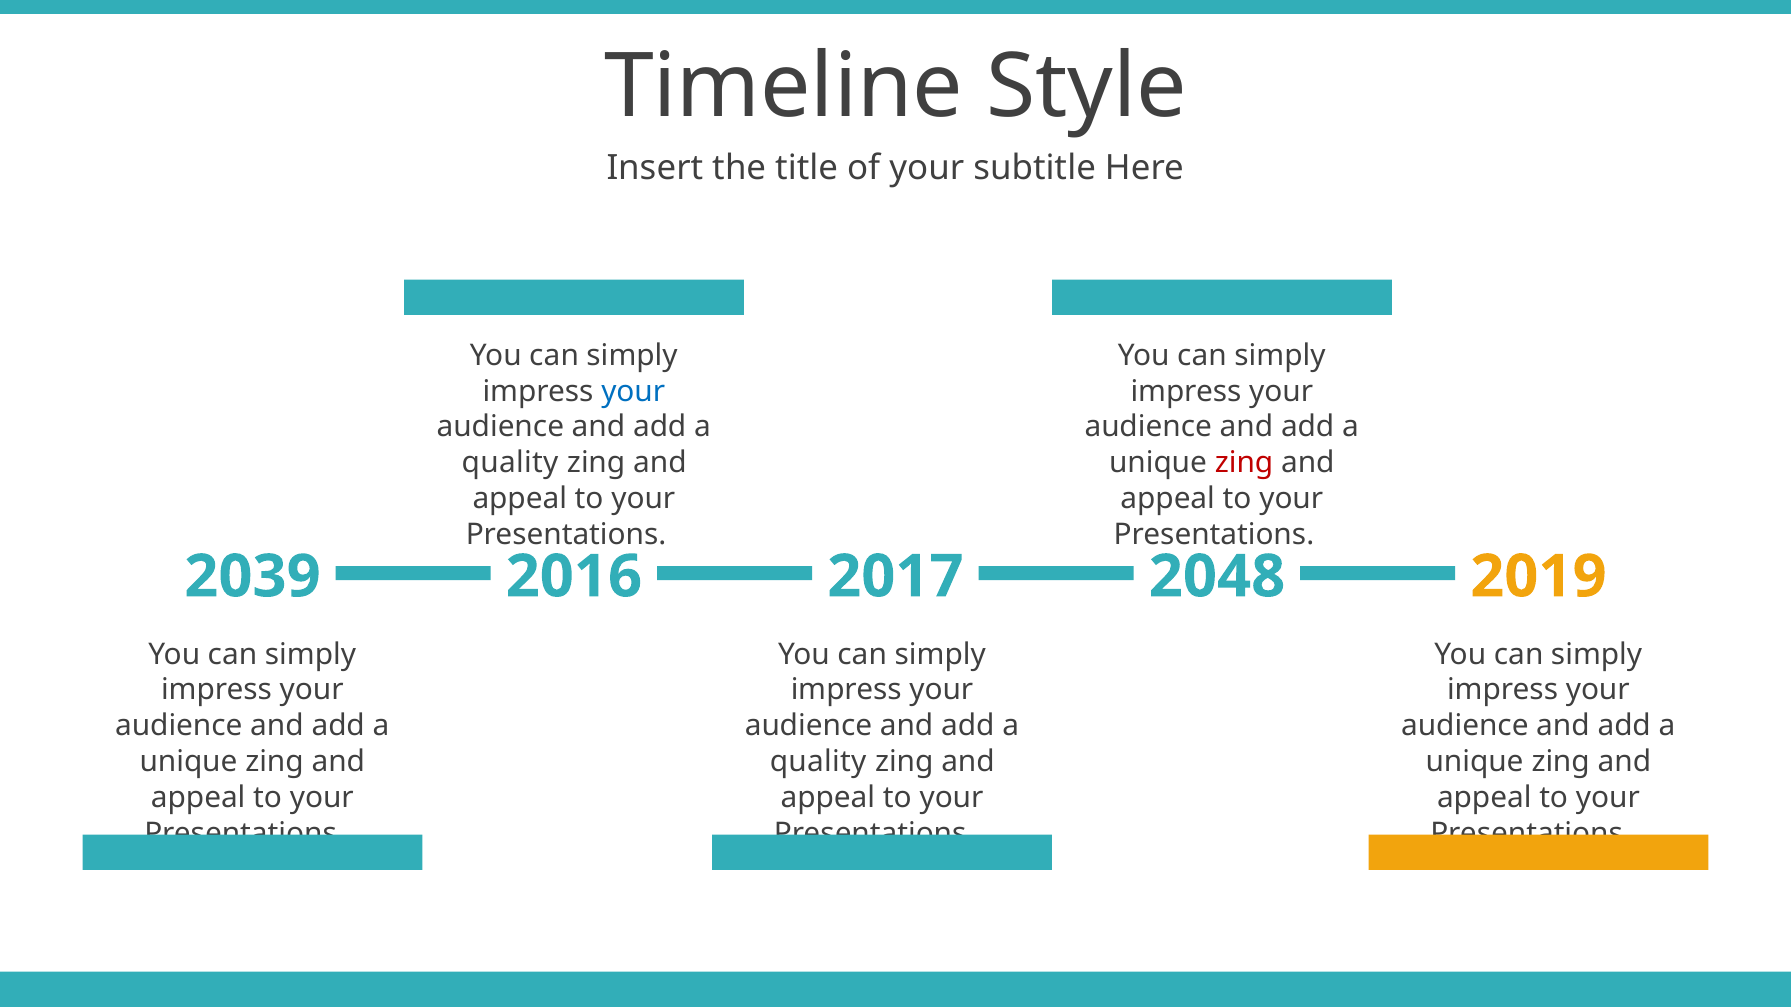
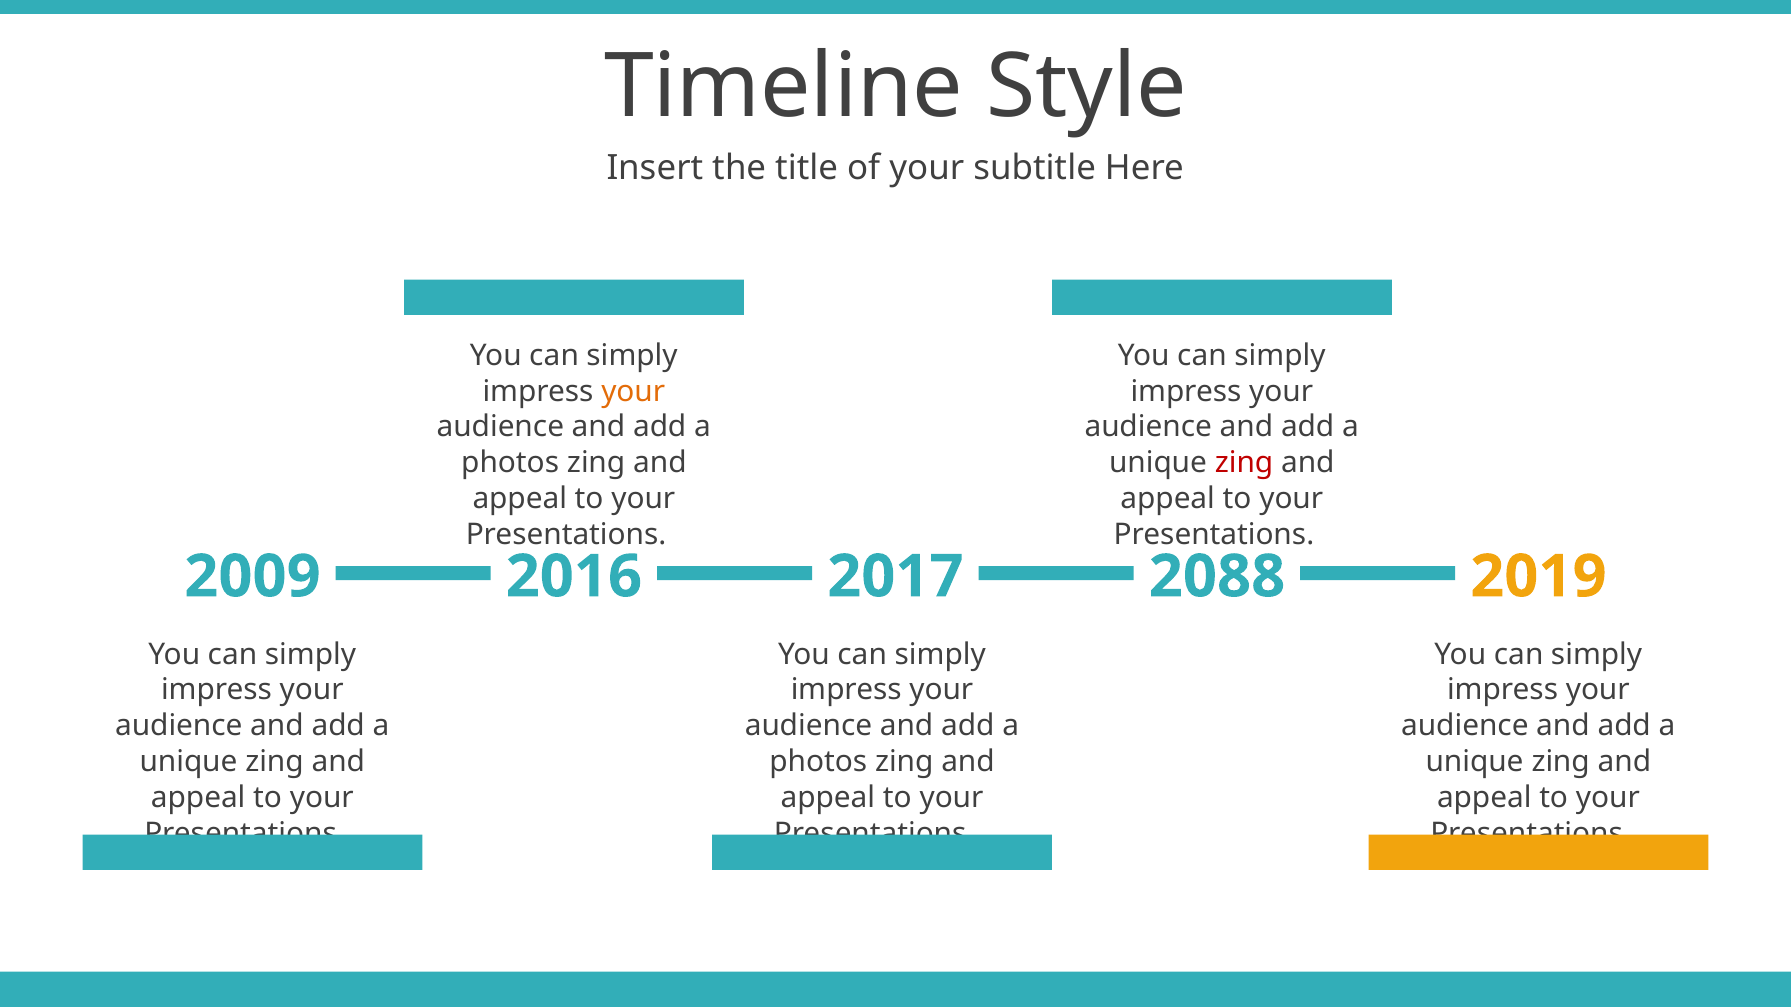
your colour: blue -> orange (633, 391)
quality: quality -> photos (510, 463)
2039: 2039 -> 2009 (253, 577)
2048: 2048 -> 2088 (1217, 577)
quality: quality -> photos (818, 762)
